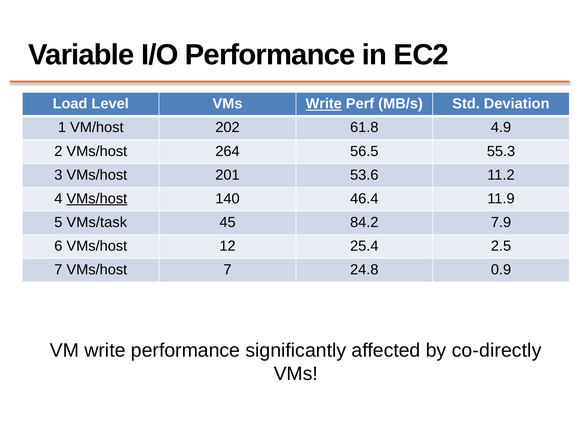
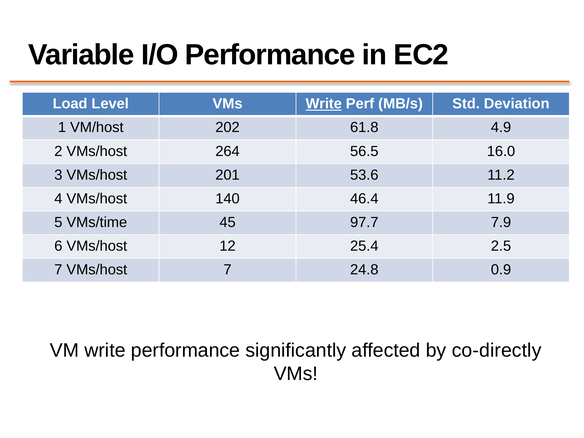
55.3: 55.3 -> 16.0 (501, 151)
VMs/host underline: present -> none (97, 199)
VMs/task: VMs/task -> VMs/time (97, 222)
84.2: 84.2 -> 97.7 (364, 222)
